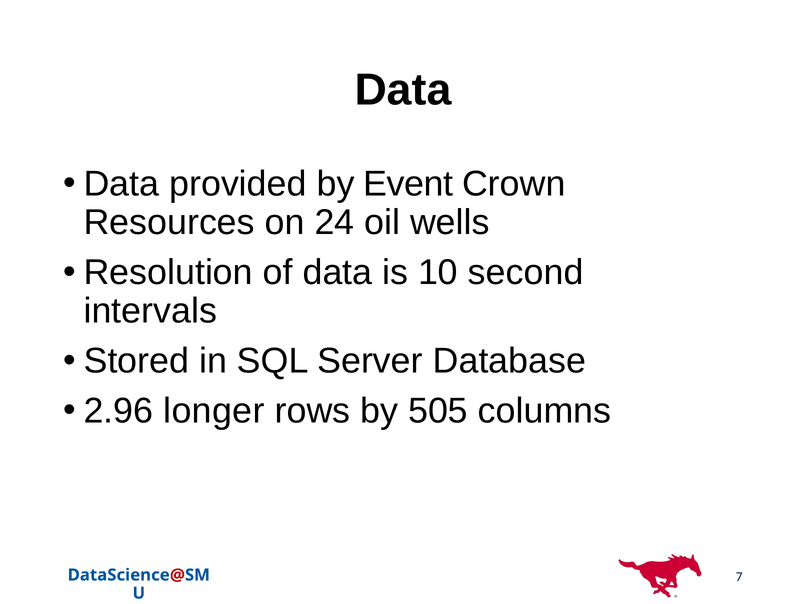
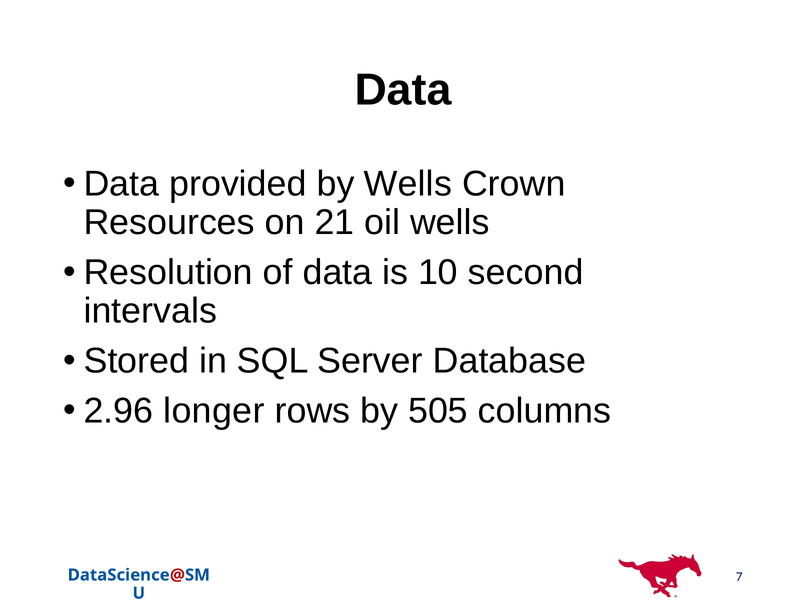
by Event: Event -> Wells (408, 184)
24: 24 -> 21 (334, 223)
